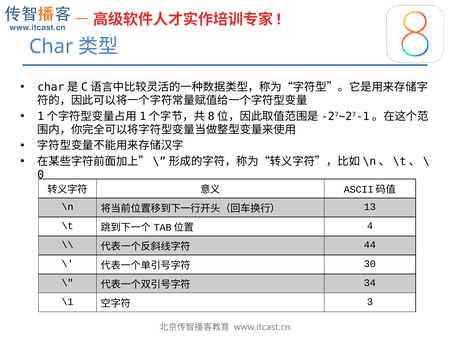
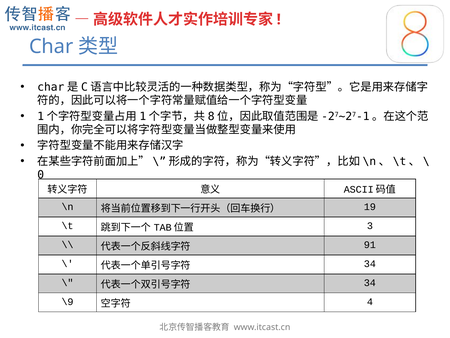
13: 13 -> 19 (370, 207)
4: 4 -> 3 (370, 226)
44: 44 -> 91 (370, 245)
30: 30 -> 34 (370, 263)
\1: \1 -> \9 (68, 301)
3: 3 -> 4 (370, 301)
